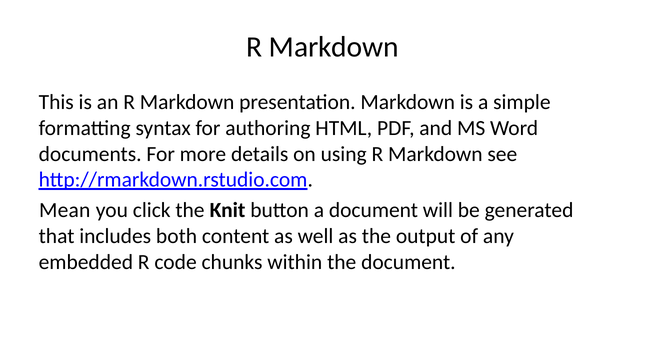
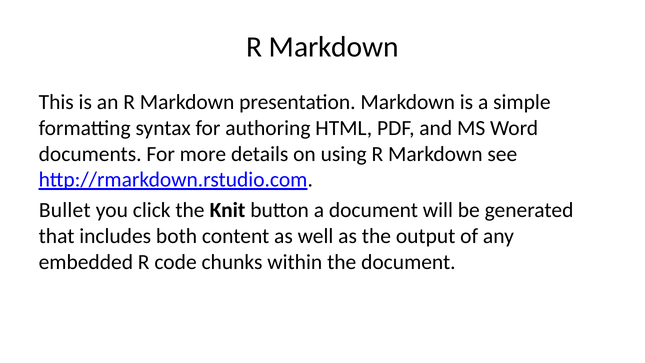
Mean: Mean -> Bullet (65, 210)
